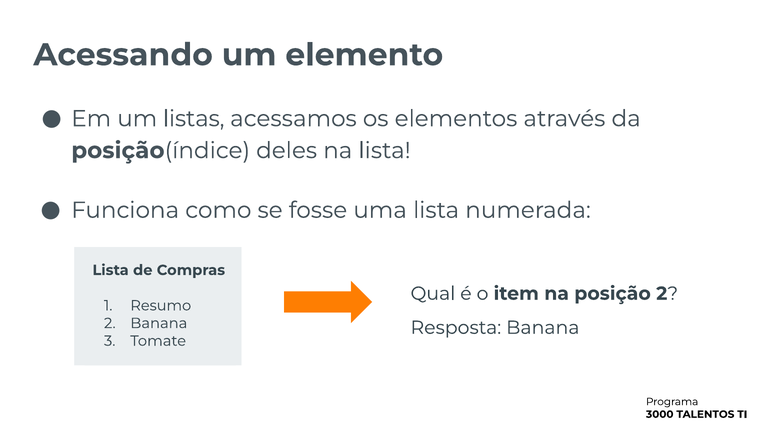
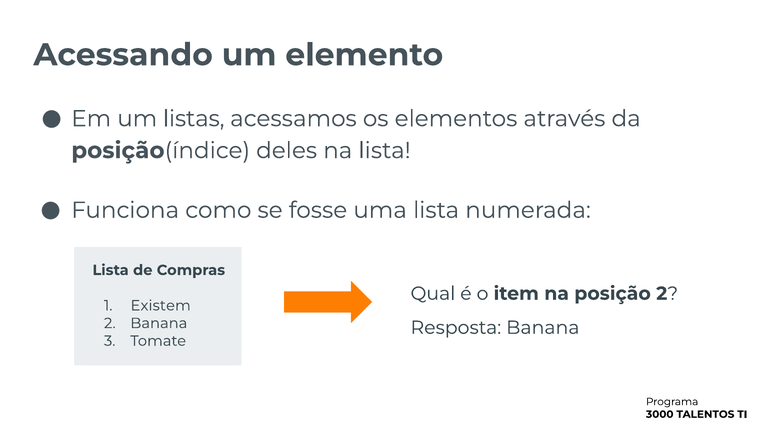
Resumo: Resumo -> Existem (161, 305)
